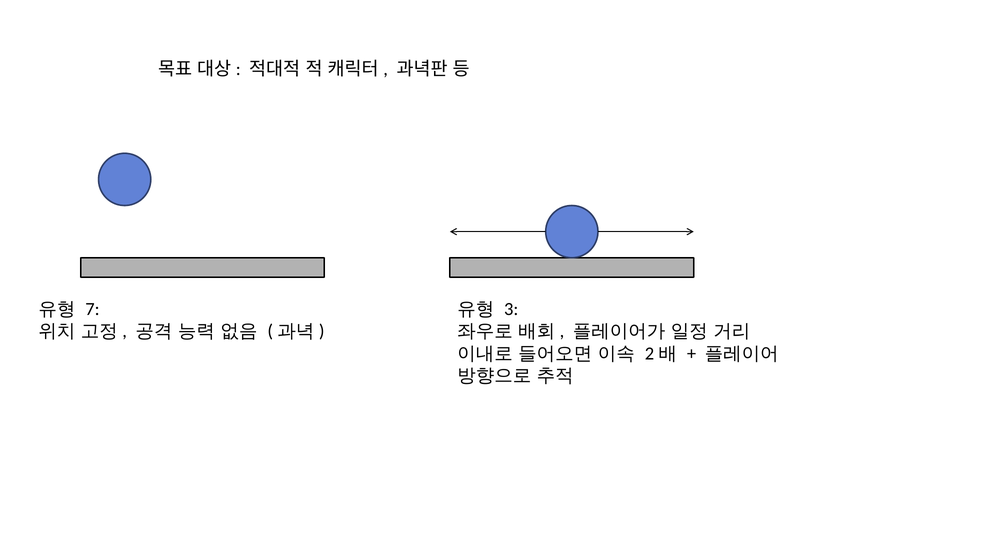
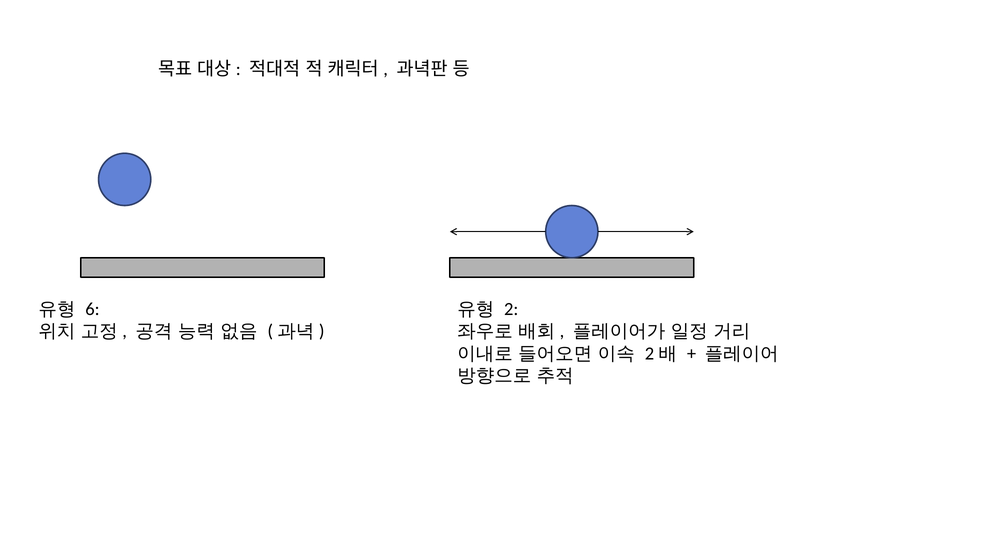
7: 7 -> 6 (92, 309)
3: 3 -> 2 (511, 309)
